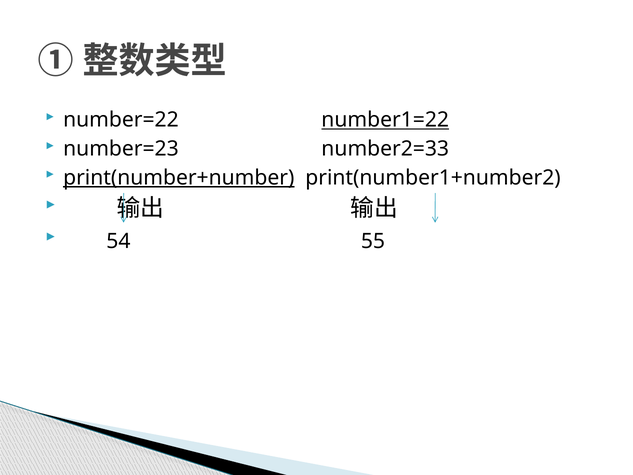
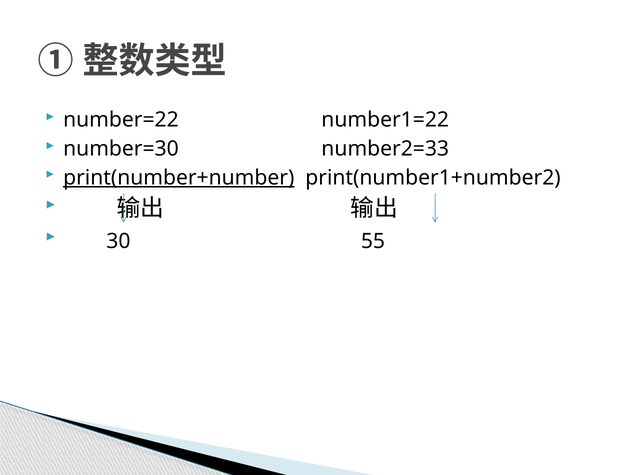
number1=22 underline: present -> none (385, 120)
number=23: number=23 -> number=30 (121, 149)
54: 54 -> 30 (118, 241)
